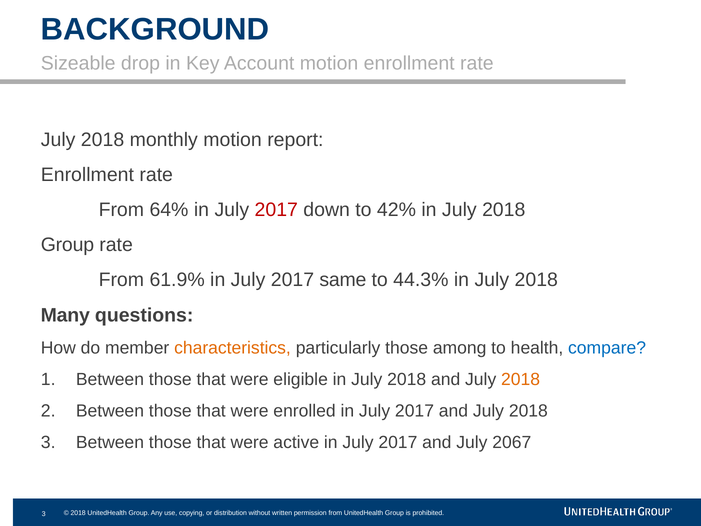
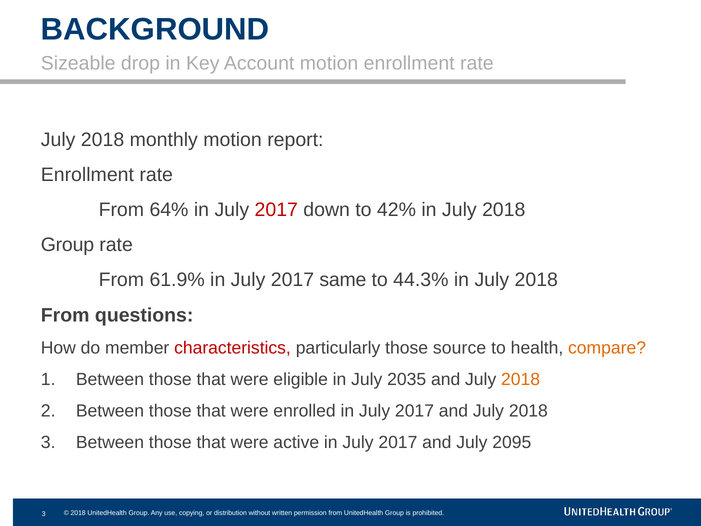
Many: Many -> From (65, 315)
characteristics colour: orange -> red (233, 348)
among: among -> source (460, 348)
compare colour: blue -> orange (607, 348)
eligible in July 2018: 2018 -> 2035 (407, 379)
2067: 2067 -> 2095 (512, 442)
